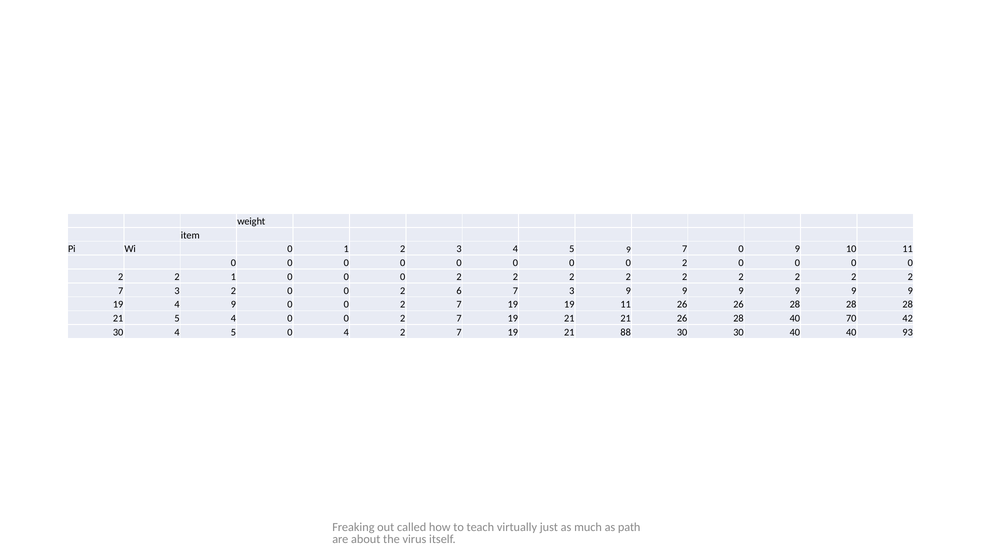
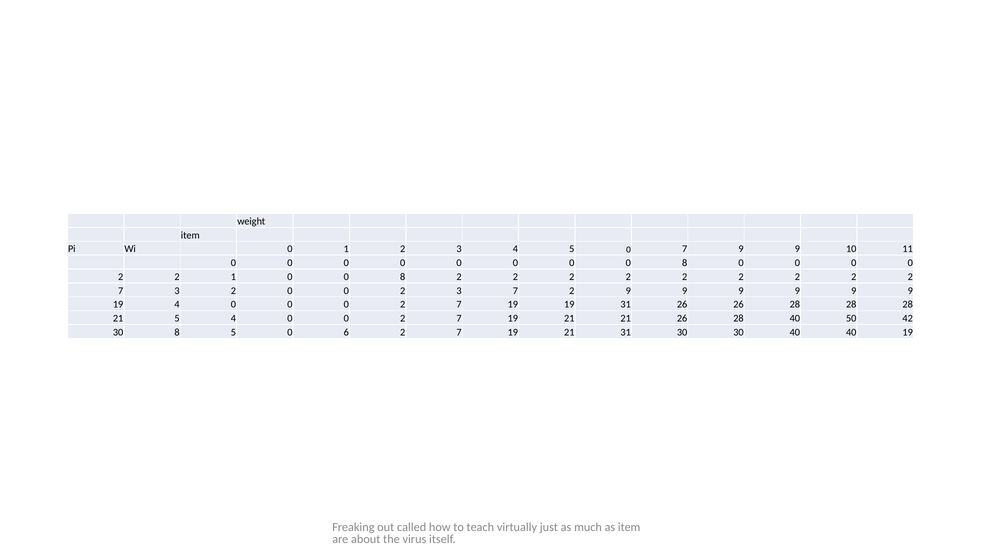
4 5 9: 9 -> 0 (628, 250)
7 0: 0 -> 9 (741, 249)
2: 2 -> 8 (685, 263)
1 0 0 0: 0 -> 8 (403, 277)
0 2 6: 6 -> 3 (459, 291)
3: 3 -> 2 (572, 291)
19 4 9: 9 -> 0 (233, 304)
19 11: 11 -> 31 (626, 304)
70: 70 -> 50 (851, 318)
30 4: 4 -> 8 (177, 332)
0 4: 4 -> 6 (346, 332)
21 88: 88 -> 31 (626, 332)
40 93: 93 -> 19 (908, 332)
as path: path -> item (629, 527)
